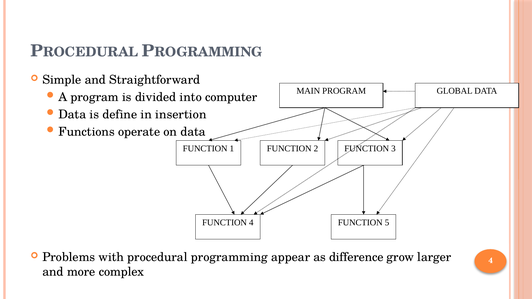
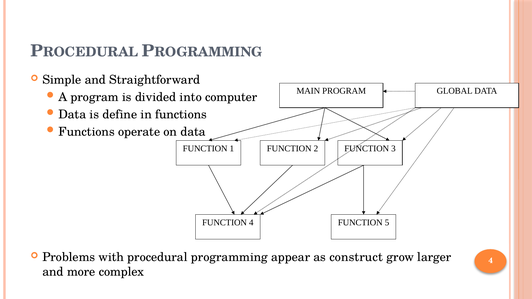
in insertion: insertion -> functions (181, 115)
difference: difference -> construct (356, 257)
